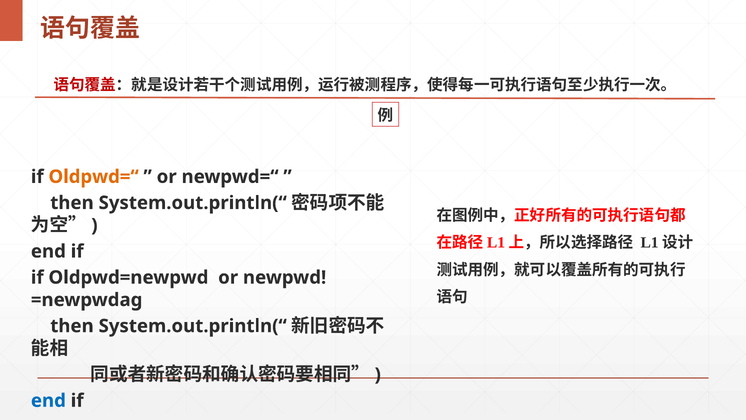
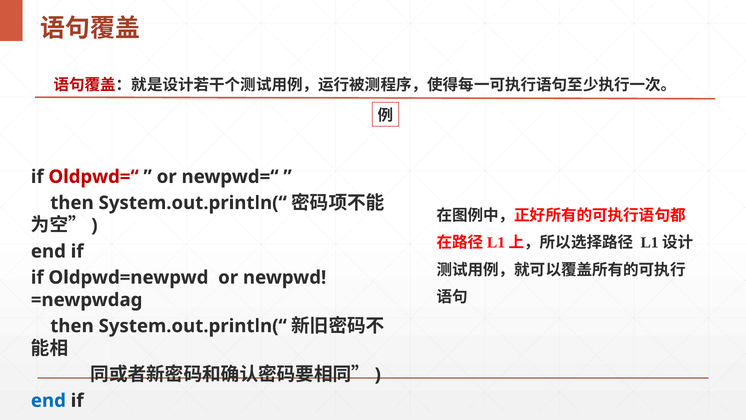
Oldpwd=“ colour: orange -> red (94, 177)
